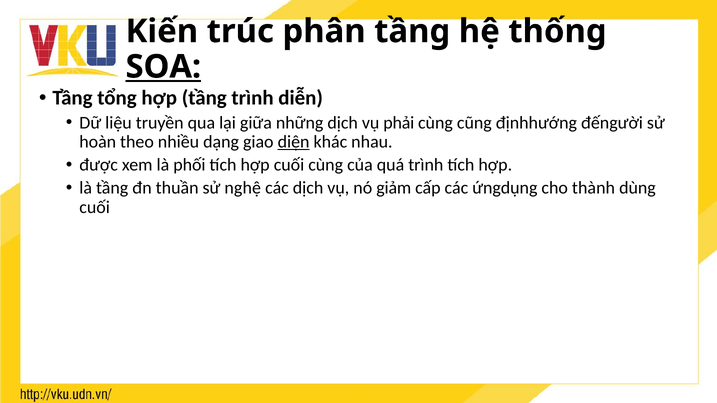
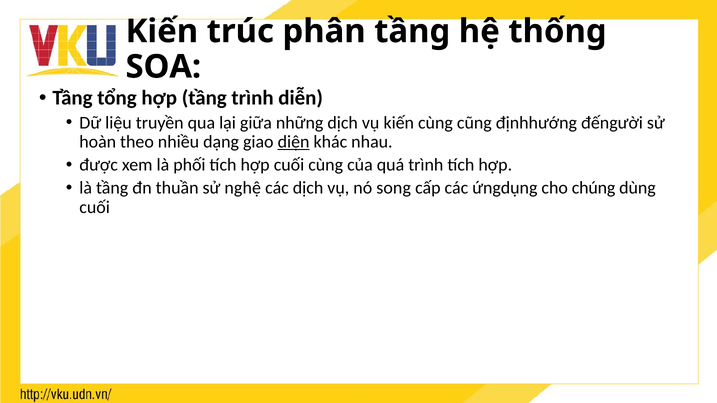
SOA underline: present -> none (163, 67)
vụ phải: phải -> kiến (399, 123)
giảm: giảm -> song (394, 188)
thành: thành -> chúng (594, 188)
